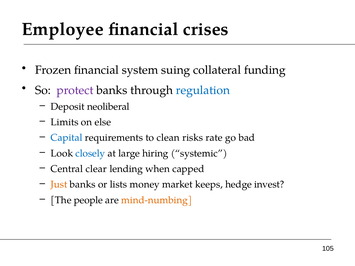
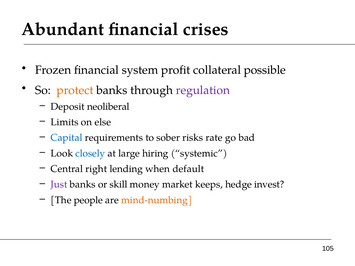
Employee: Employee -> Abundant (63, 29)
suing: suing -> profit (176, 70)
funding: funding -> possible (265, 70)
protect colour: purple -> orange (75, 90)
regulation colour: blue -> purple (203, 90)
clean: clean -> sober (168, 138)
clear: clear -> right (96, 169)
capped: capped -> default (188, 169)
Just colour: orange -> purple (59, 185)
lists: lists -> skill (119, 185)
